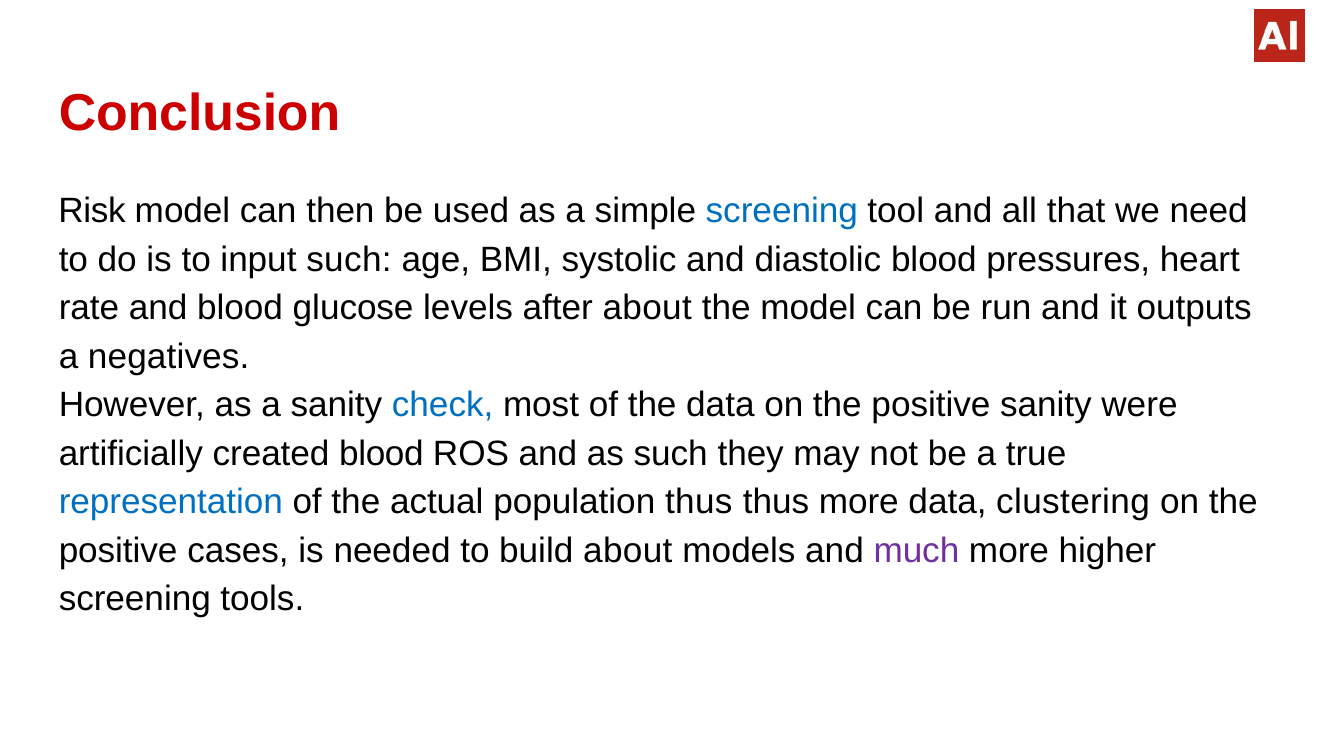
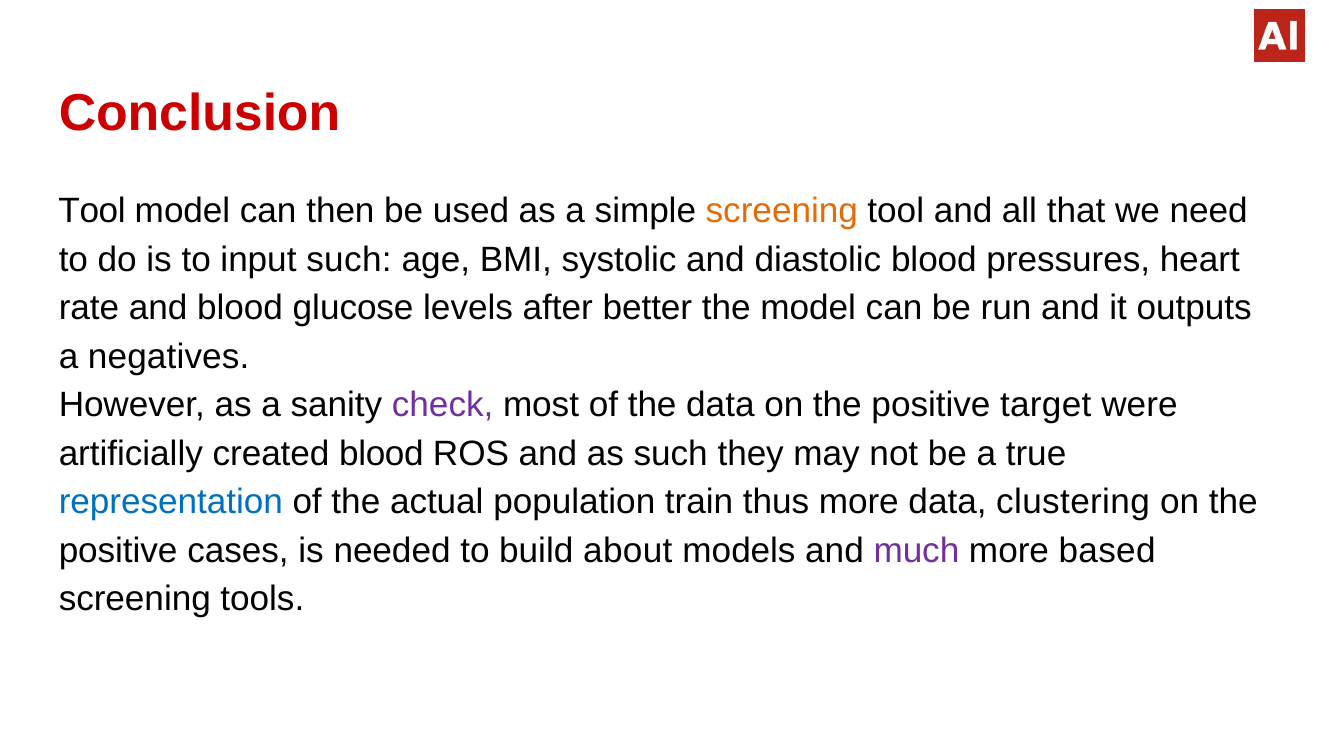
Risk: Risk -> Tool (92, 211)
screening colour: blue -> orange (782, 211)
after about: about -> better (647, 308)
check colour: blue -> purple (443, 405)
positive sanity: sanity -> target (1046, 405)
population thus: thus -> train (699, 502)
higher: higher -> based (1107, 551)
